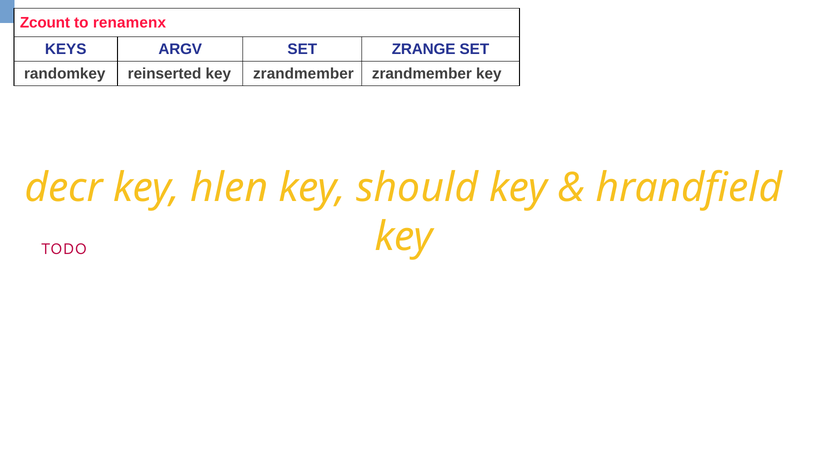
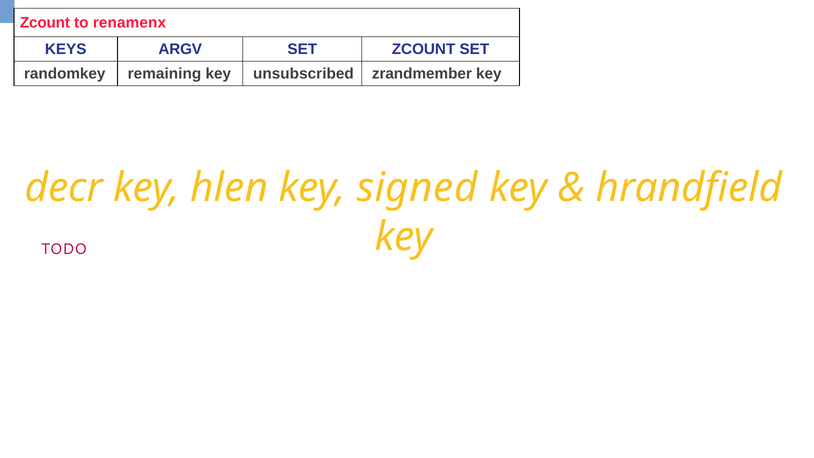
SET ZRANGE: ZRANGE -> ZCOUNT (424, 49)
reinserted: reinserted -> remaining (164, 74)
key zrandmember: zrandmember -> unsubscribed (303, 74)
should: should -> signed (417, 188)
